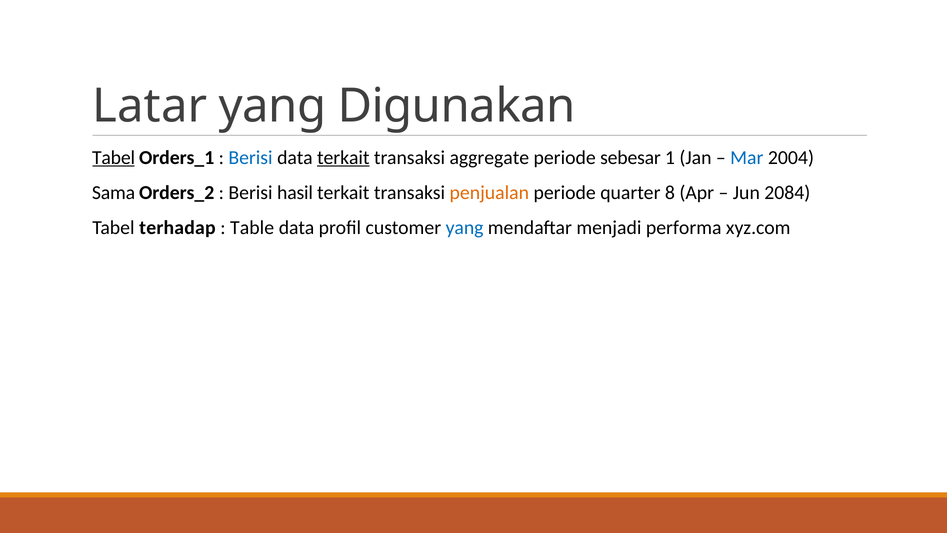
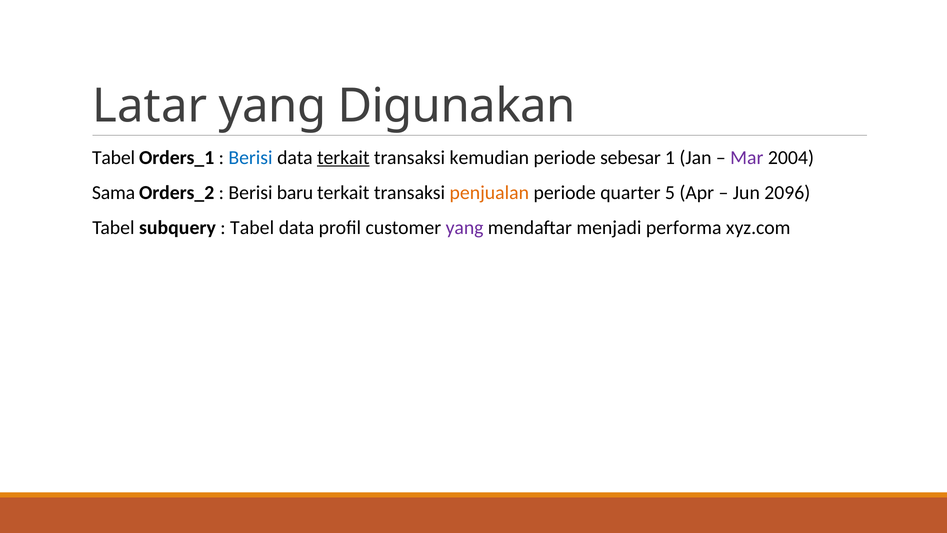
Tabel underline: present -> none (114, 157)
aggregate: aggregate -> kemudian (489, 157)
Mar colour: blue -> purple (747, 157)
hasil: hasil -> baru (295, 193)
8: 8 -> 5 (670, 193)
2084: 2084 -> 2096 (787, 193)
terhadap: terhadap -> subquery (177, 228)
Table: Table -> Tabel (252, 228)
yang colour: blue -> purple (465, 228)
